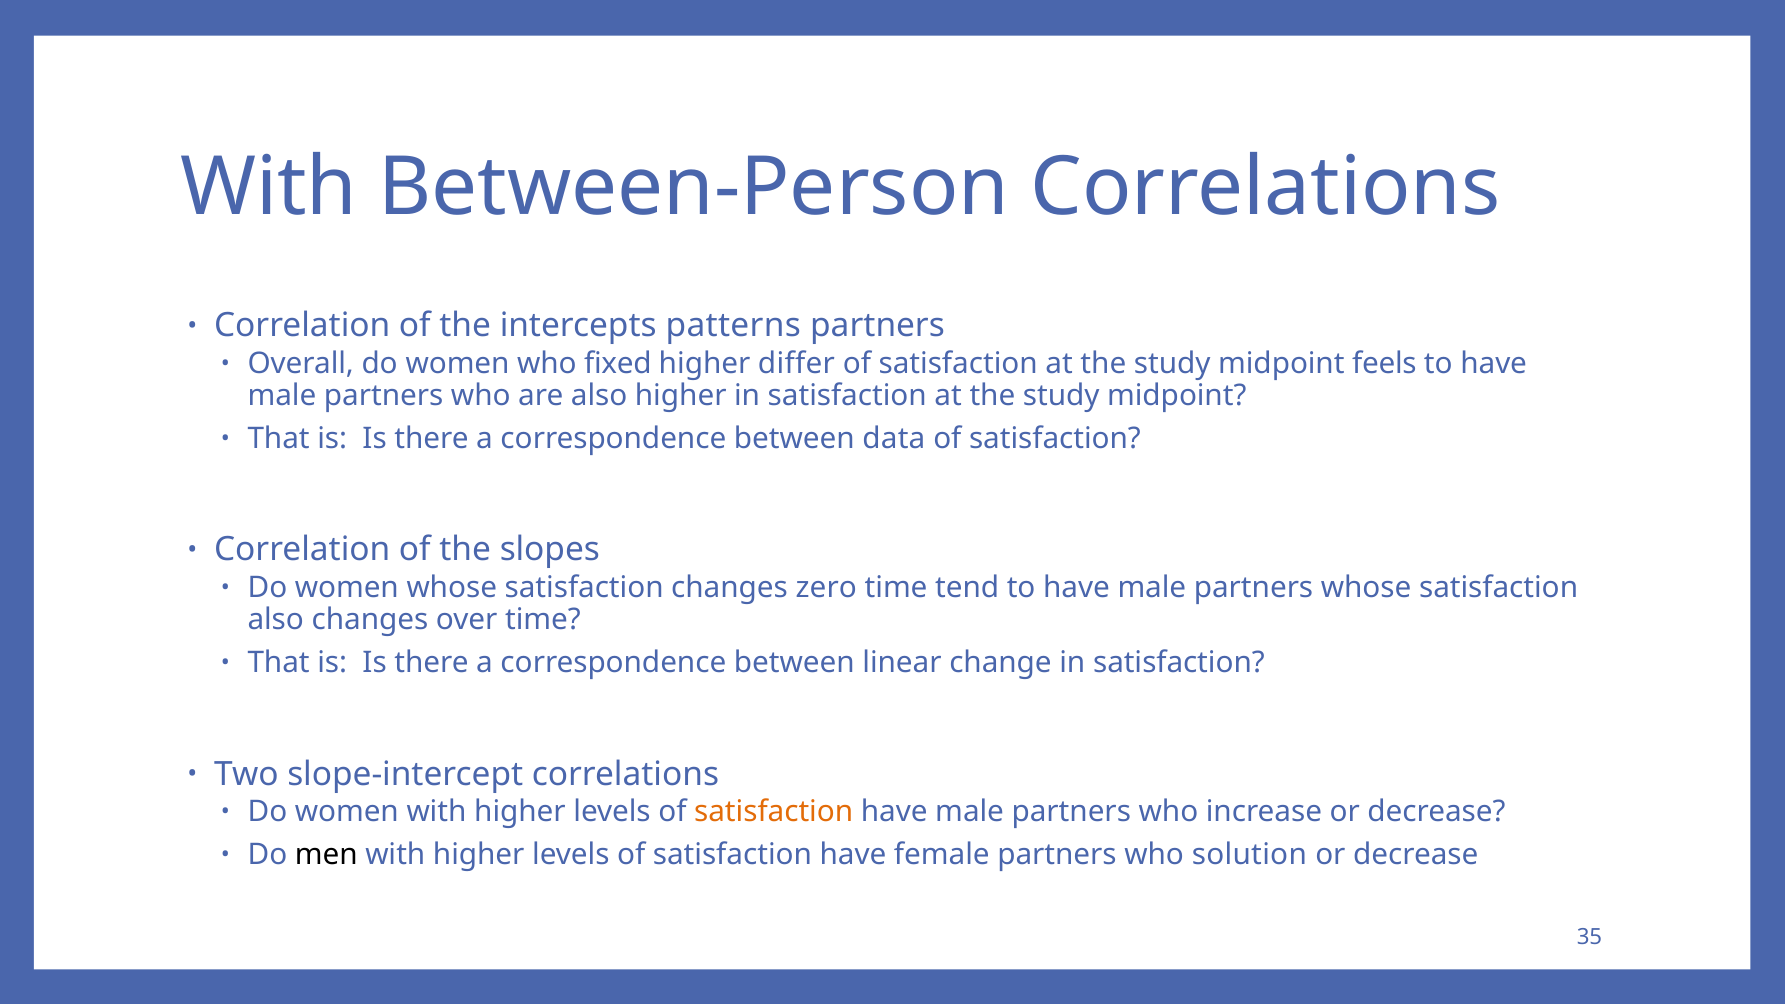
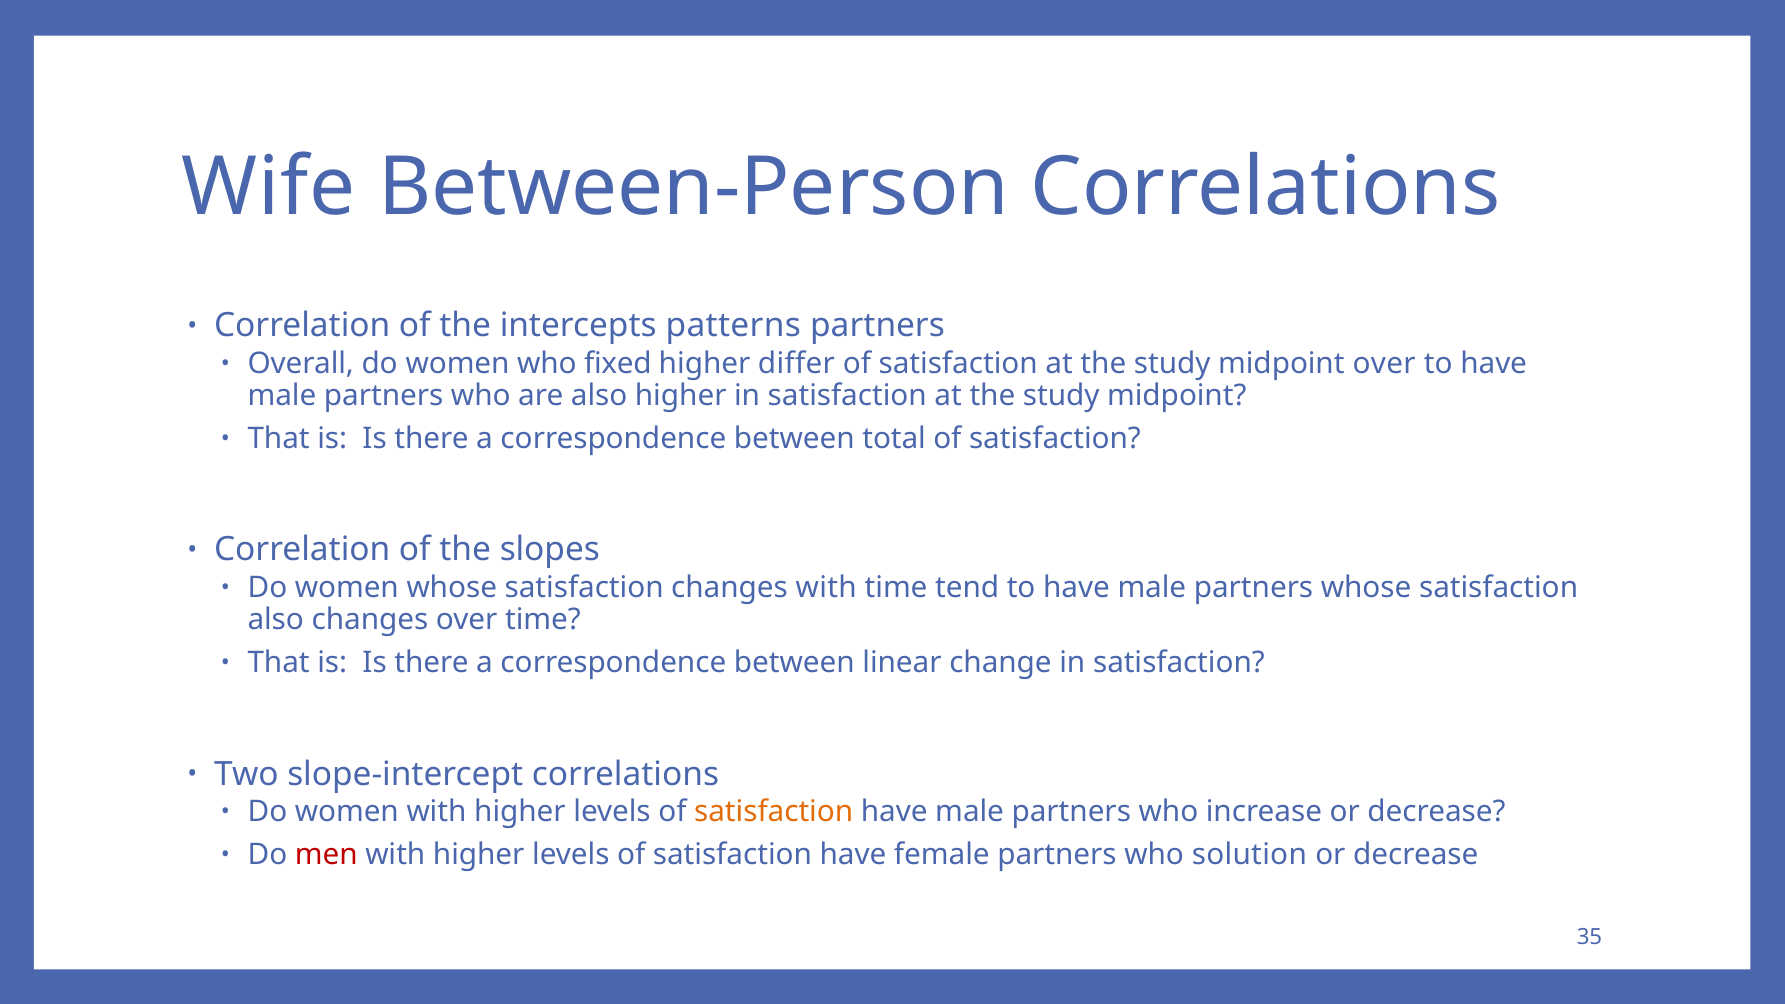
With: With -> Wife (268, 188)
midpoint feels: feels -> over (1384, 364)
data: data -> total (894, 439)
changes zero: zero -> with (826, 588)
men colour: black -> red (326, 855)
